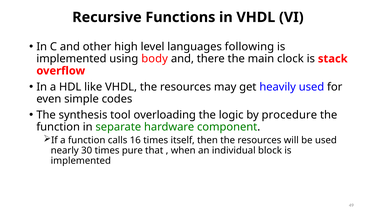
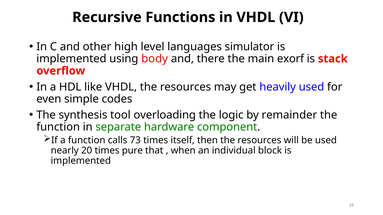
following: following -> simulator (249, 47)
clock: clock -> exorf (291, 59)
procedure: procedure -> remainder (289, 115)
16: 16 -> 73 (135, 140)
30: 30 -> 20 (87, 151)
